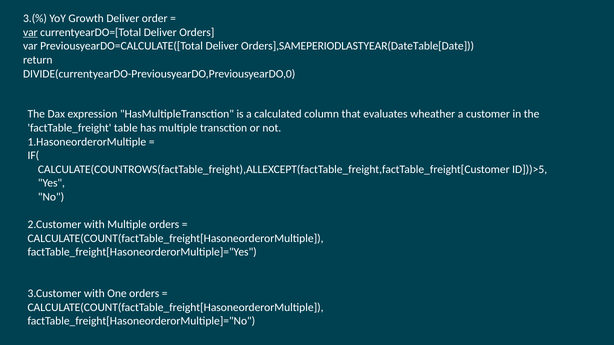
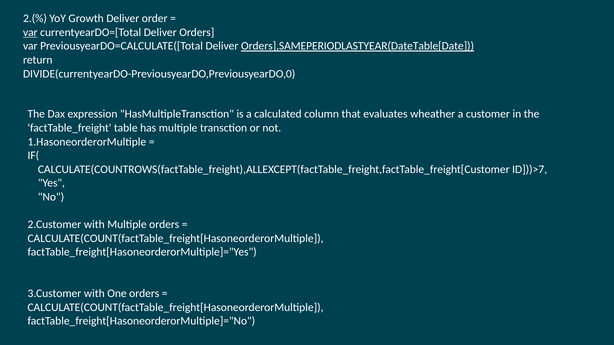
3.(%: 3.(% -> 2.(% (35, 19)
Orders],SAMEPERIODLASTYEAR(DateTable[Date underline: none -> present (358, 46)
ID]))>5: ID]))>5 -> ID]))>7 (530, 170)
